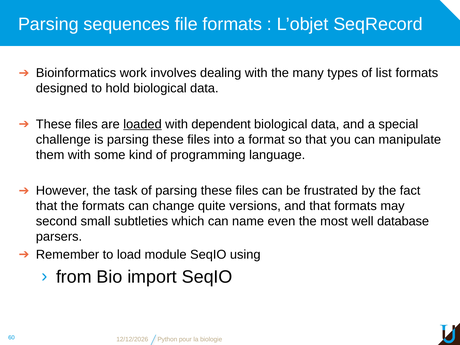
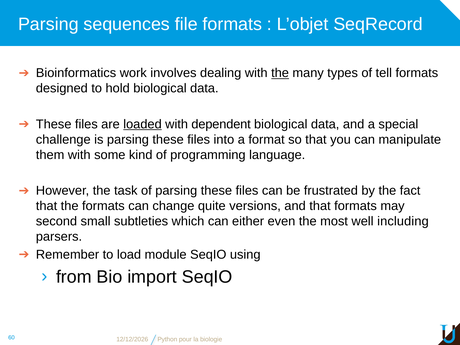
the underline: none -> present (280, 73)
list: list -> tell (384, 73)
name: name -> either (248, 221)
database: database -> including (403, 221)
